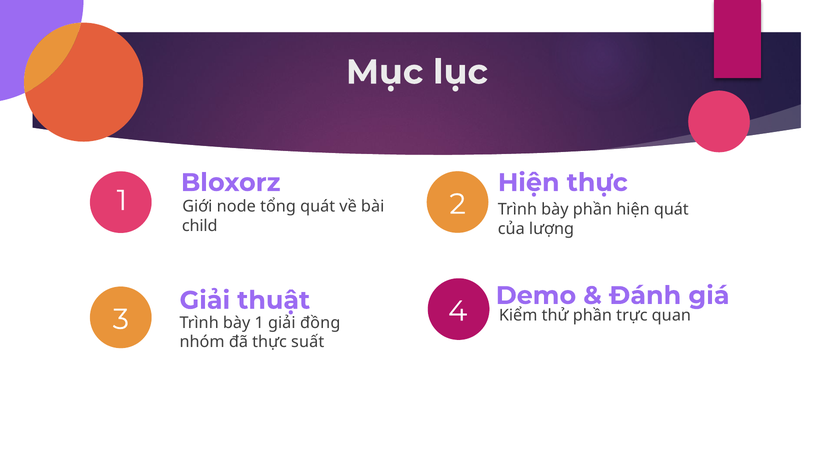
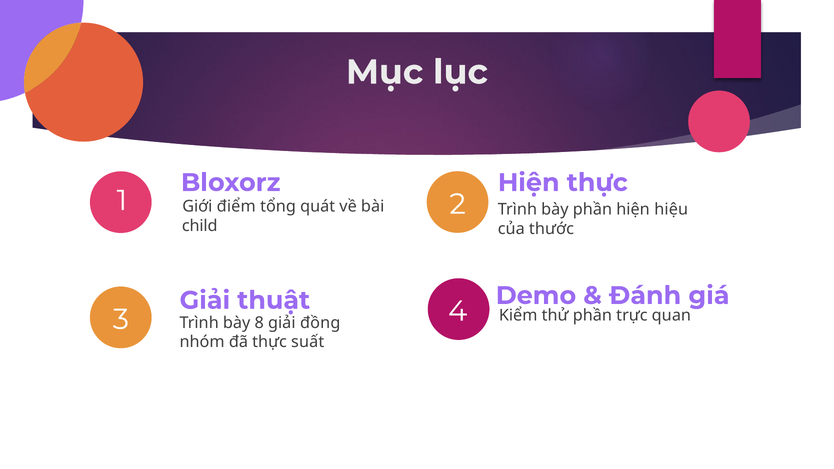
node: node -> điểm (236, 206)
hiện quát: quát -> hiệu (671, 210)
lượng: lượng -> thước (551, 229)
bày 1: 1 -> 8 (259, 323)
